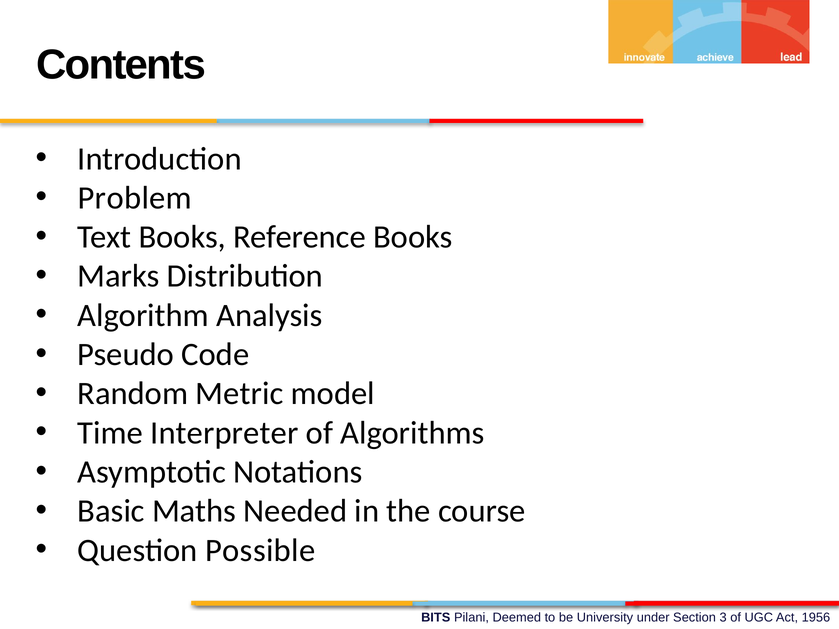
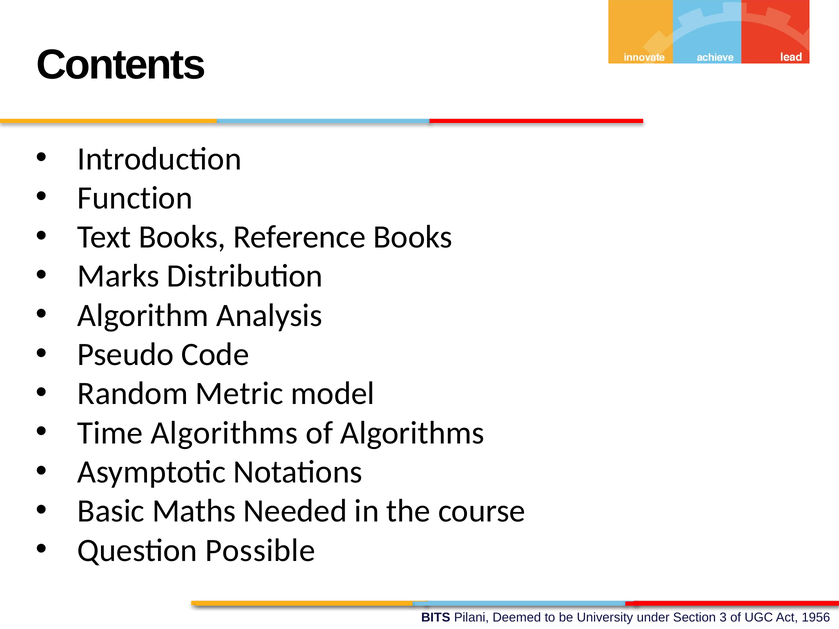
Problem: Problem -> Function (135, 198)
Time Interpreter: Interpreter -> Algorithms (224, 433)
